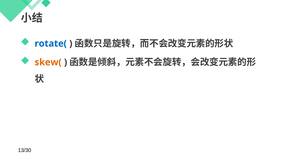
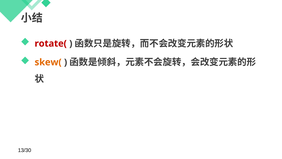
rotate( colour: blue -> red (51, 43)
